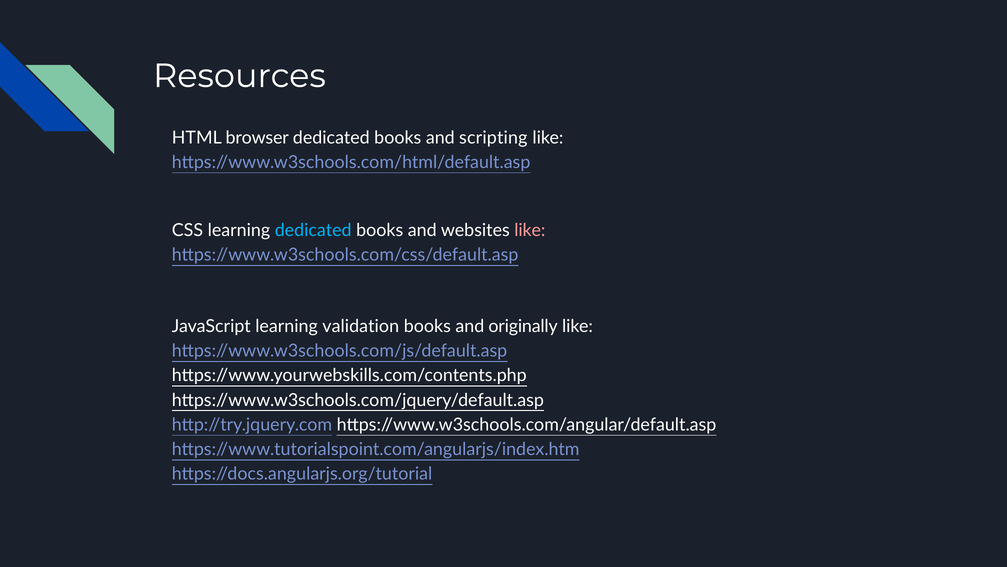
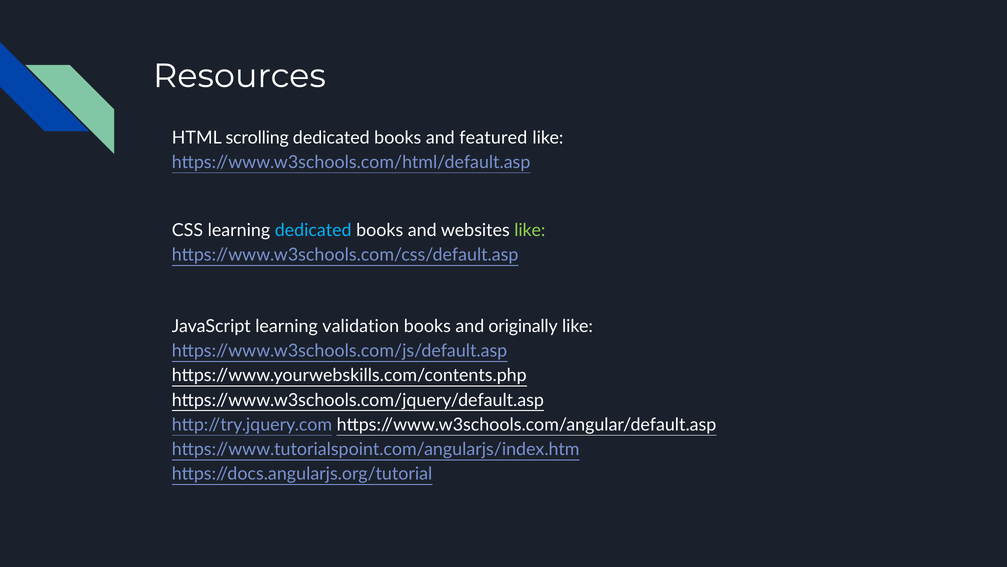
browser: browser -> scrolling (257, 138)
scripting: scripting -> featured (493, 138)
like colour: pink -> light green (530, 230)
